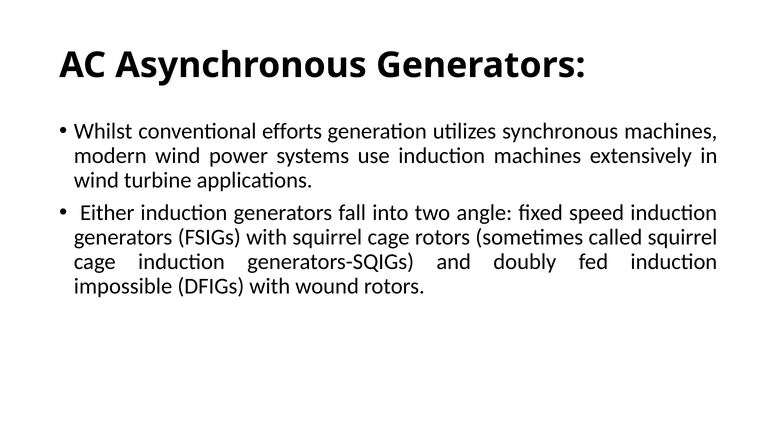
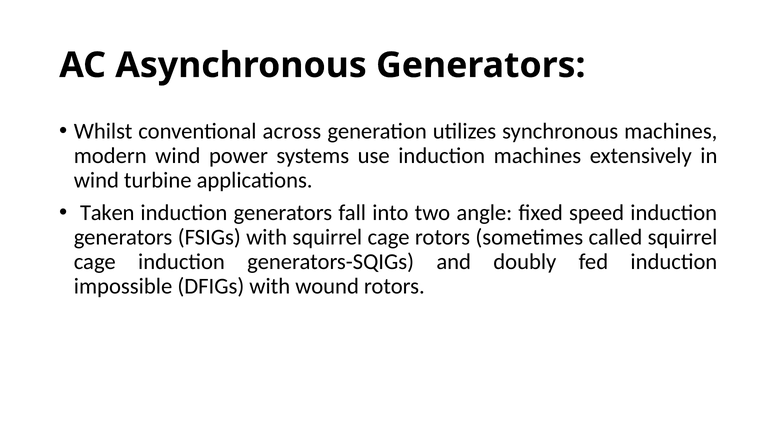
efforts: efforts -> across (292, 131)
Either: Either -> Taken (107, 213)
